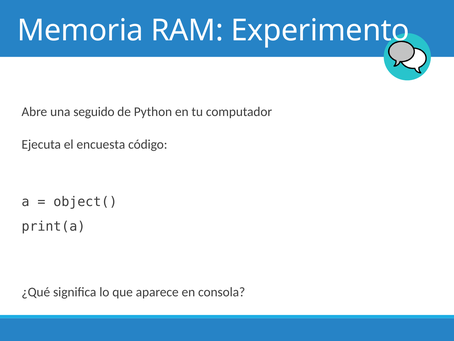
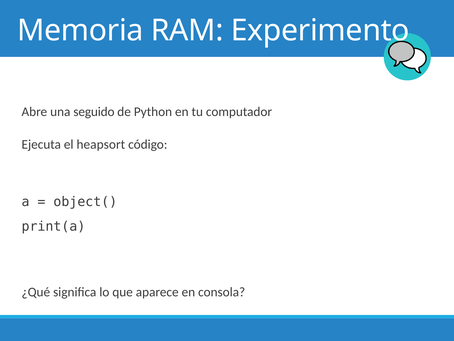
encuesta: encuesta -> heapsort (101, 144)
